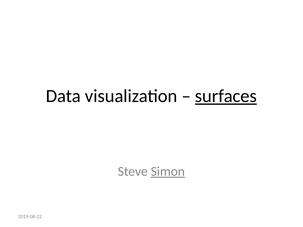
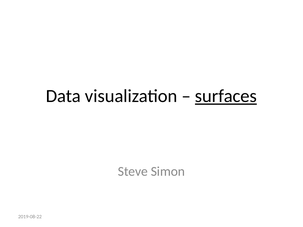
Simon underline: present -> none (168, 172)
